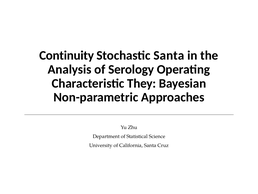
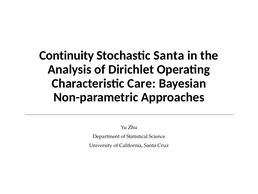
Serology: Serology -> Dirichlet (131, 69)
They: They -> Care (142, 83)
